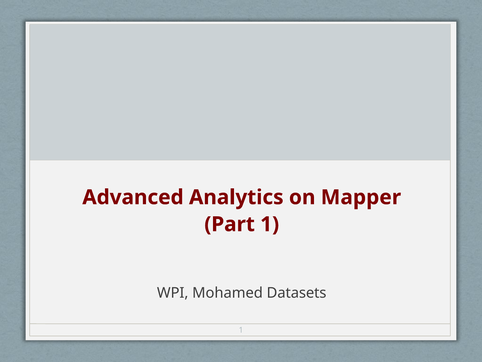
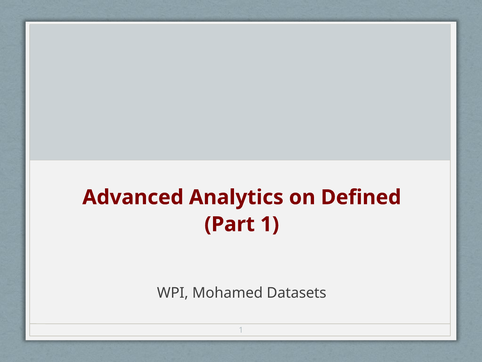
Mapper: Mapper -> Defined (361, 197)
